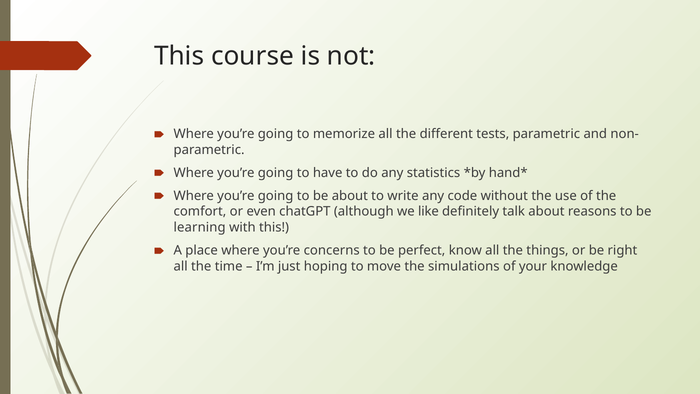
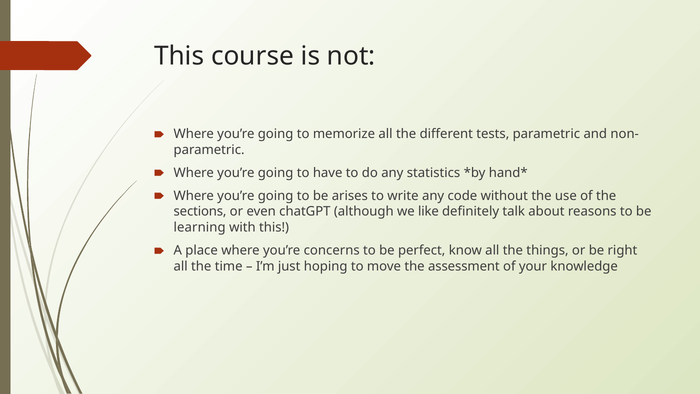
be about: about -> arises (350, 196)
comfort: comfort -> sections (200, 212)
simulations: simulations -> assessment (464, 266)
